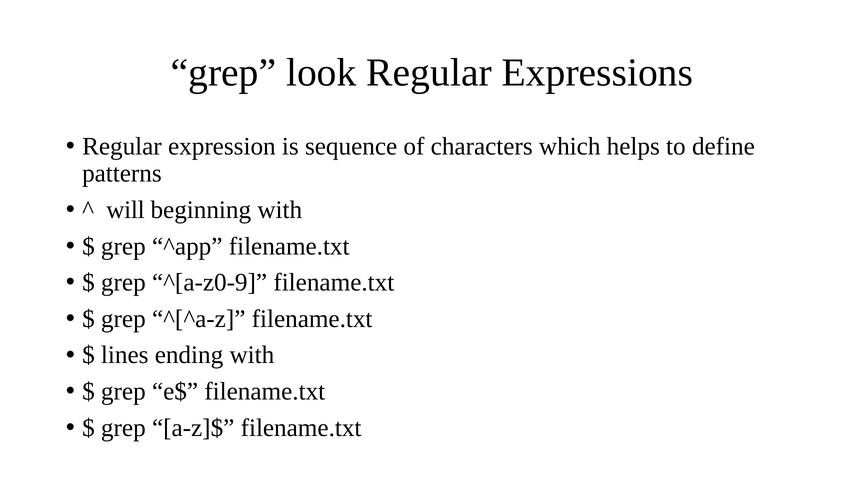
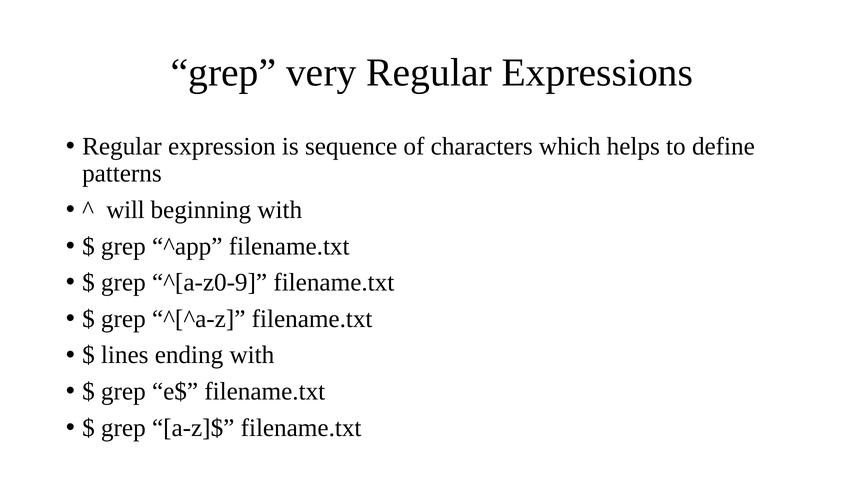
look: look -> very (321, 73)
